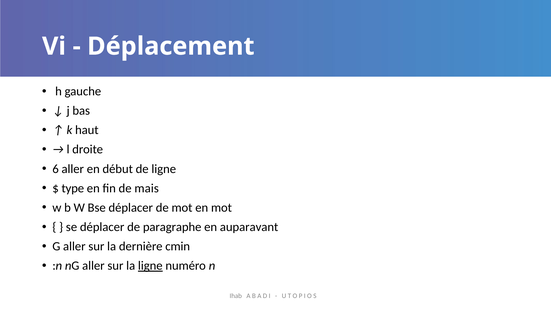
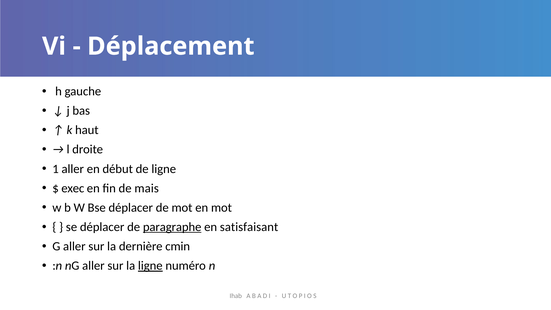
6: 6 -> 1 (56, 169)
type: type -> exec (73, 188)
paragraphe underline: none -> present (172, 227)
auparavant: auparavant -> satisfaisant (249, 227)
